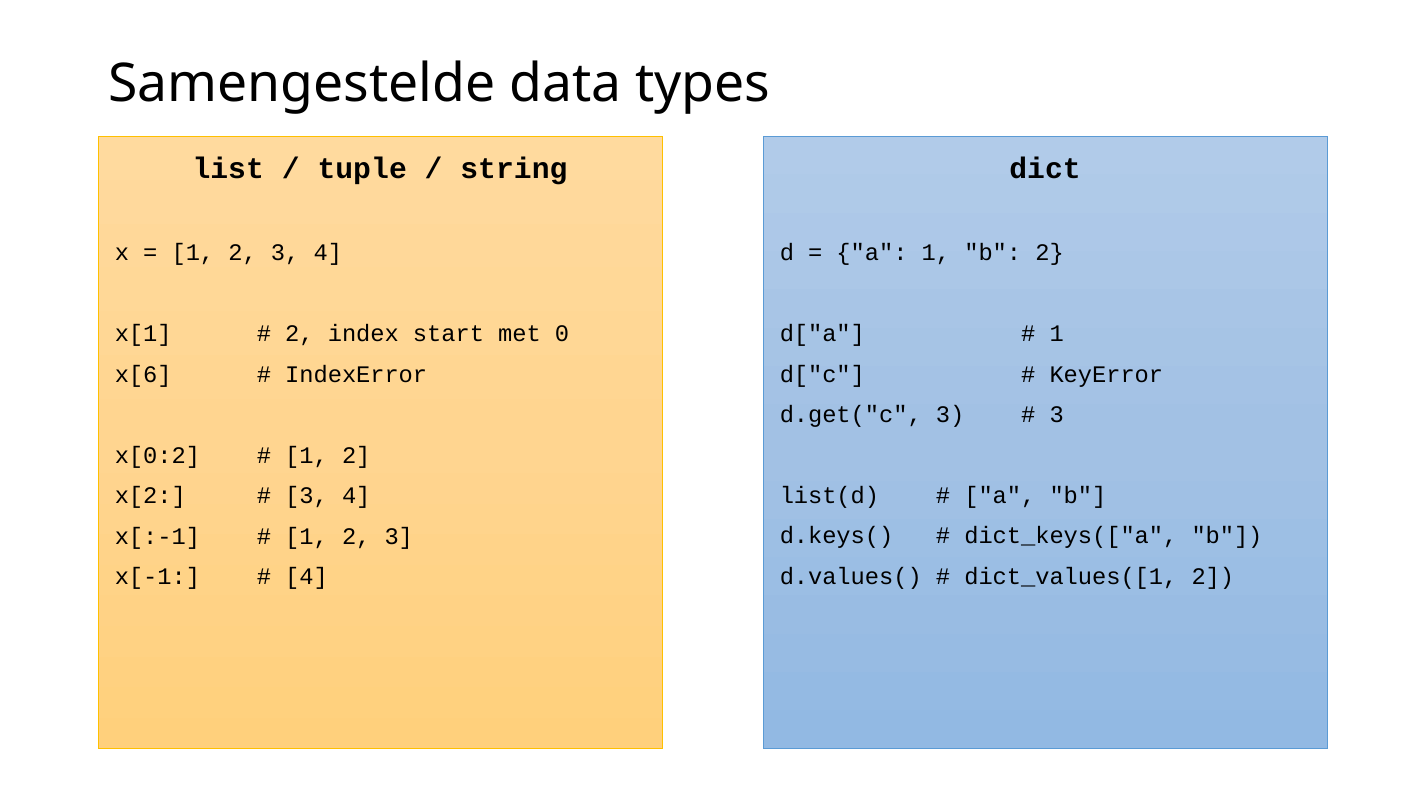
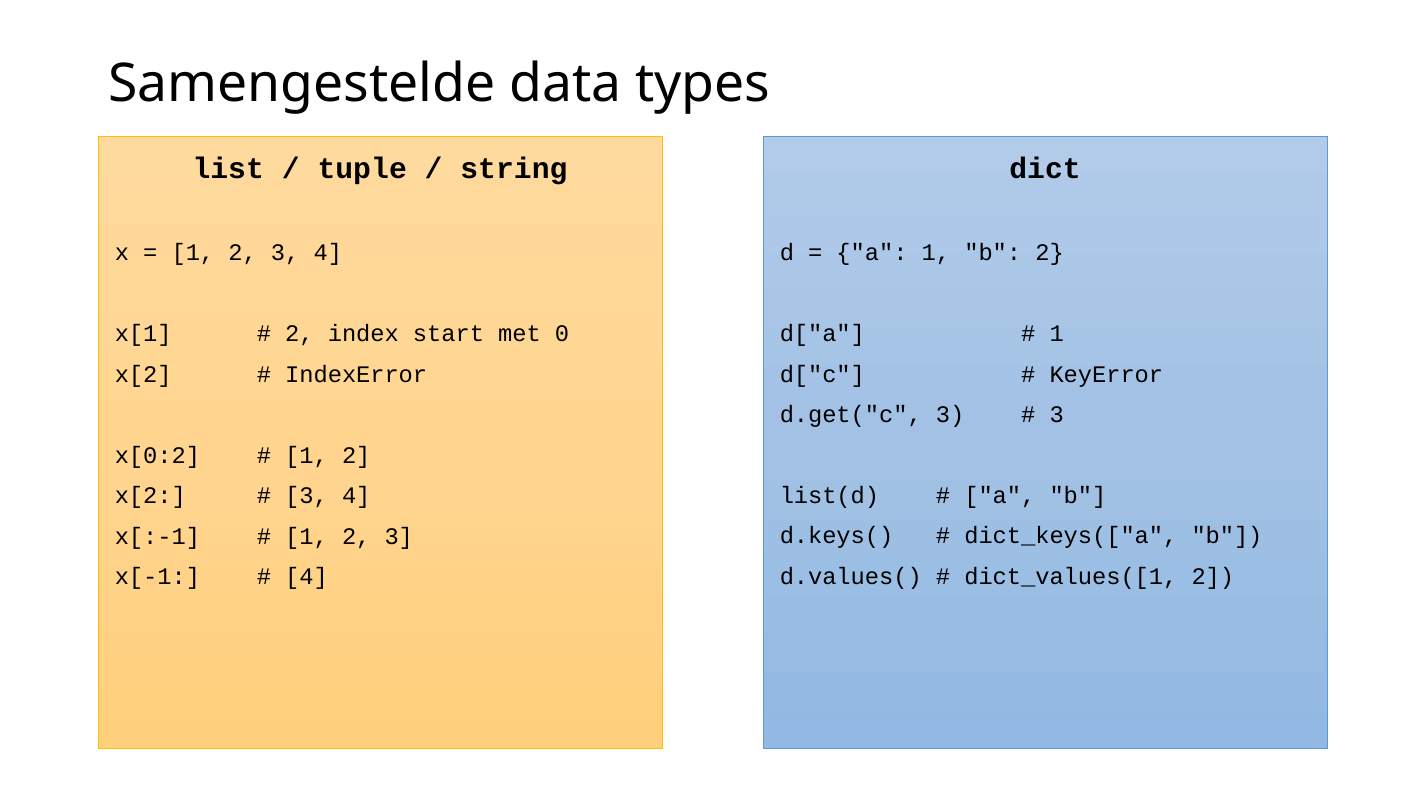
x[6: x[6 -> x[2 (143, 375)
